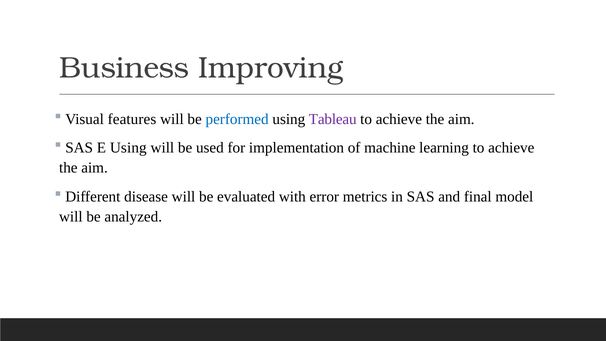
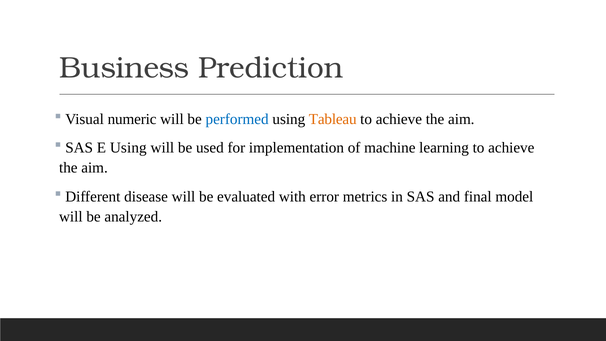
Improving: Improving -> Prediction (271, 68)
features: features -> numeric (132, 119)
Tableau colour: purple -> orange (333, 119)
